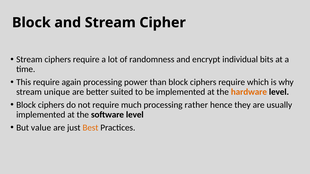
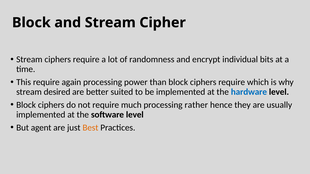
unique: unique -> desired (57, 92)
hardware colour: orange -> blue (249, 92)
value: value -> agent (41, 128)
